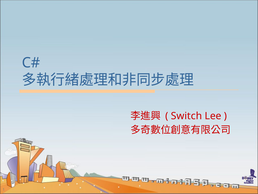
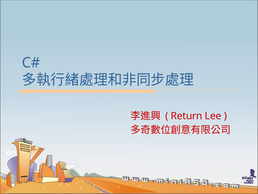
Switch: Switch -> Return (187, 116)
